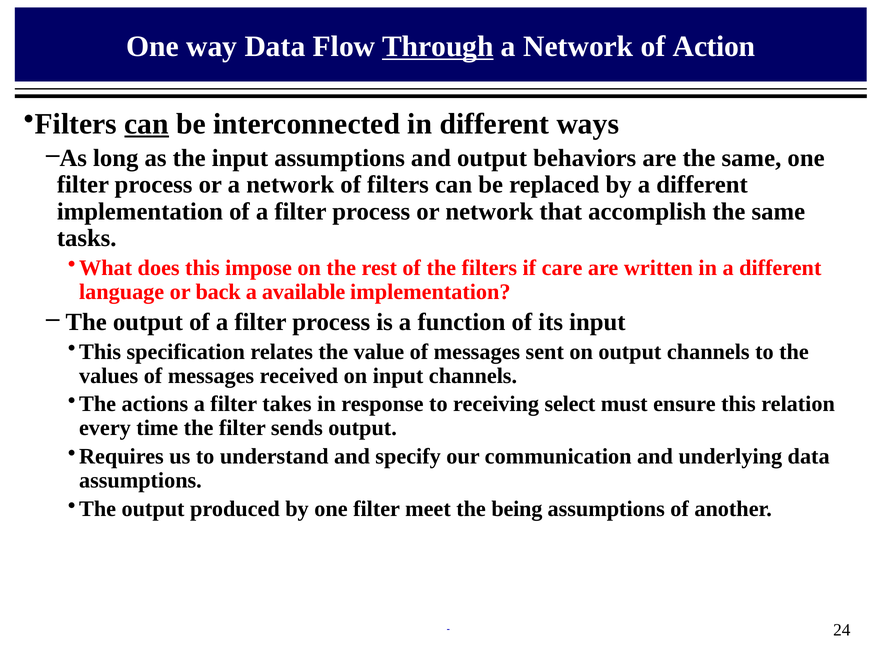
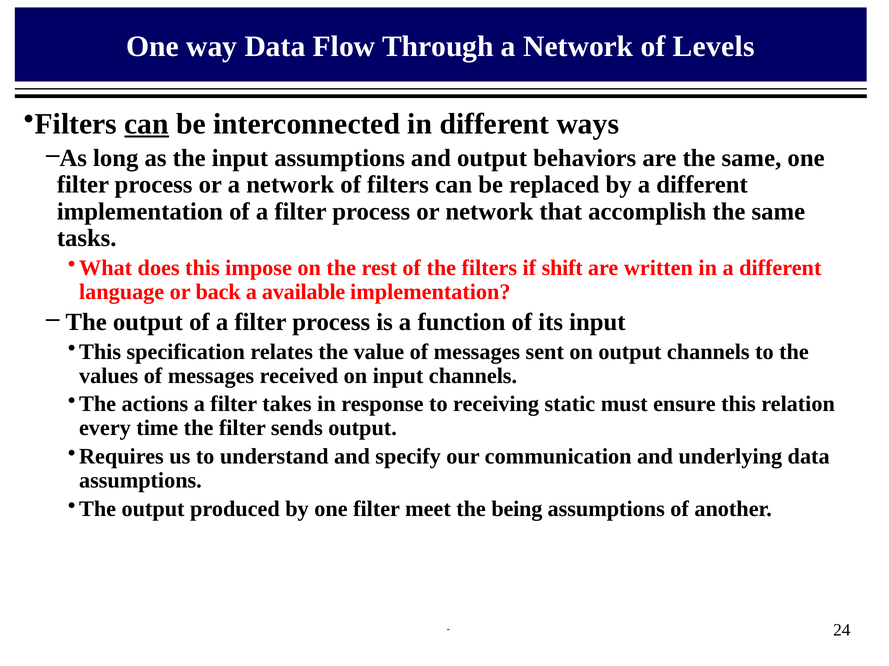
Through underline: present -> none (438, 47)
Action: Action -> Levels (714, 47)
care: care -> shift (562, 268)
select: select -> static (570, 405)
